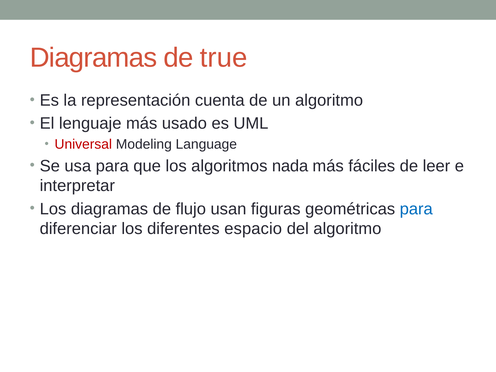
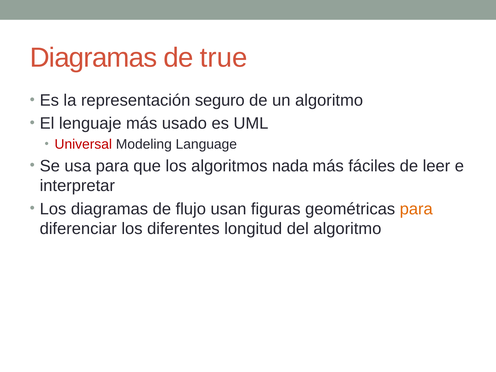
cuenta: cuenta -> seguro (220, 100)
para colour: blue -> orange (416, 209)
espacio: espacio -> longitud (253, 229)
